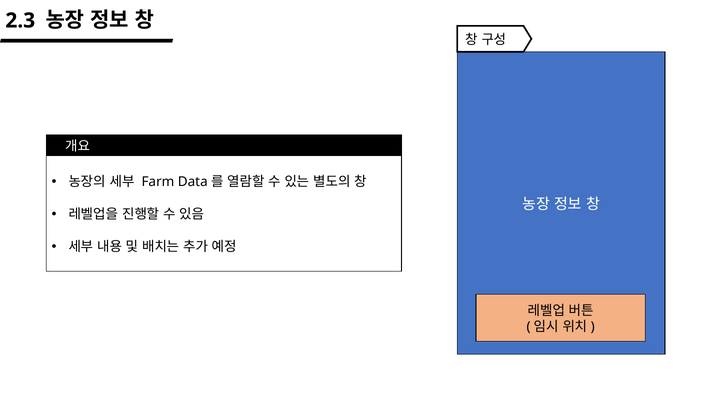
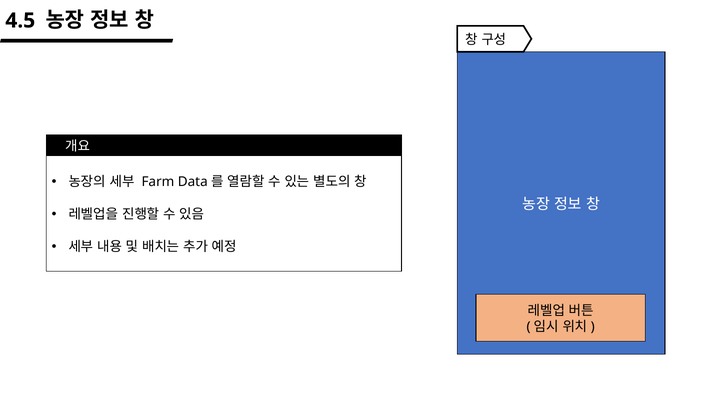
2.3: 2.3 -> 4.5 (20, 21)
